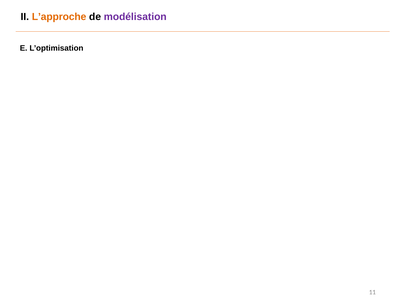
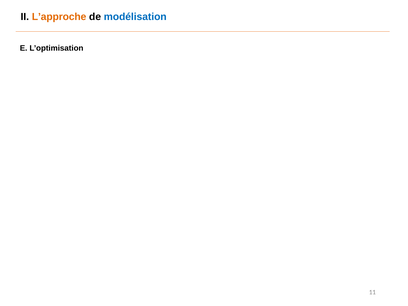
modélisation colour: purple -> blue (135, 17)
